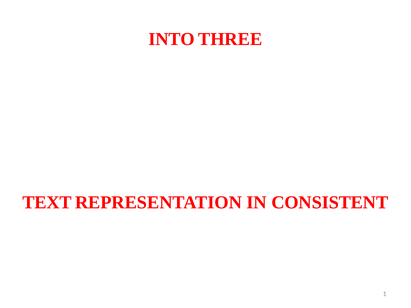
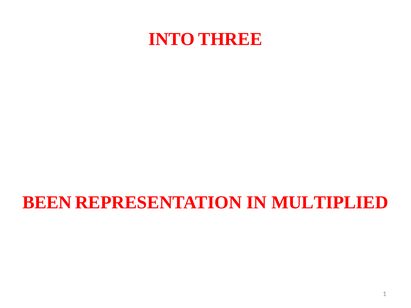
TEXT: TEXT -> BEEN (47, 203)
CONSISTENT: CONSISTENT -> MULTIPLIED (330, 203)
